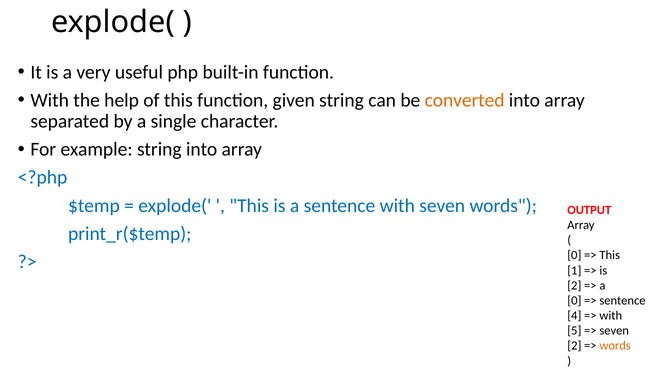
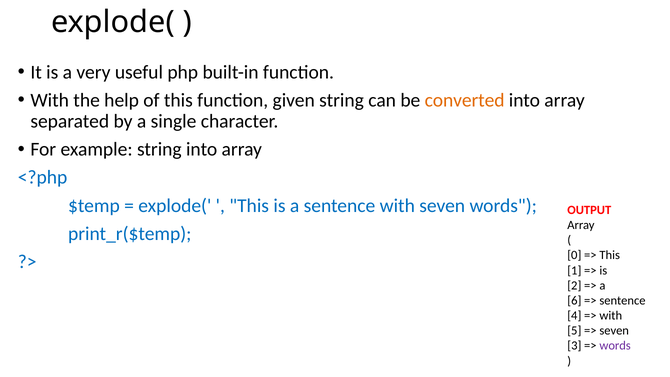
0: 0 -> 6 (574, 300)
2: 2 -> 3 (574, 346)
words colour: orange -> purple (615, 346)
